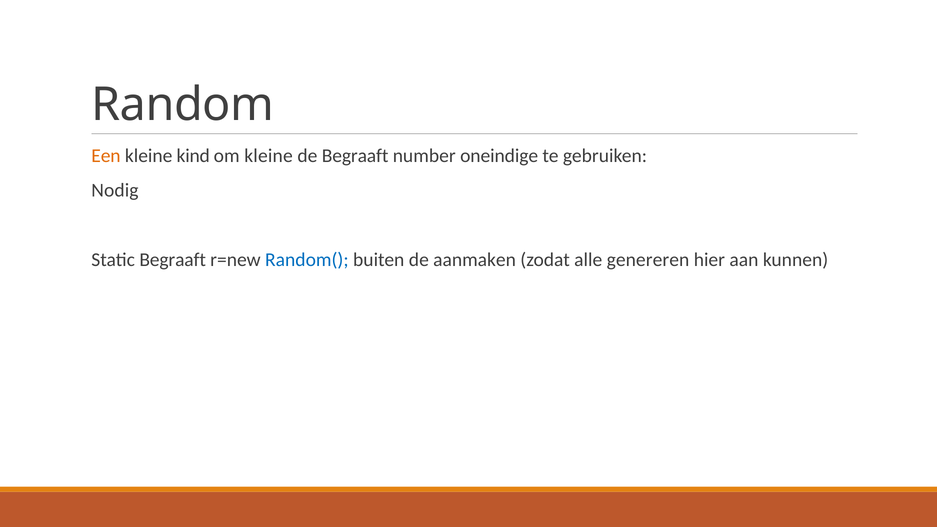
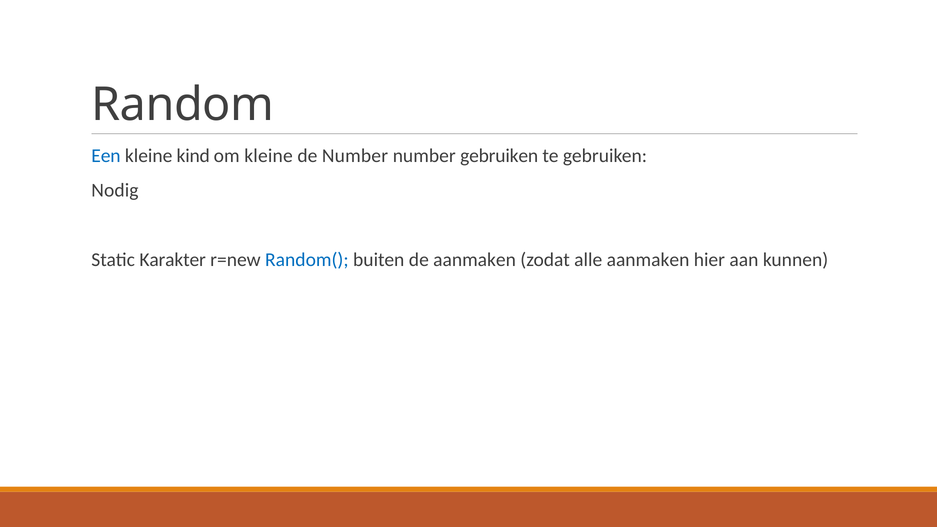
Een colour: orange -> blue (106, 156)
de Begraaft: Begraaft -> Number (355, 156)
number oneindige: oneindige -> gebruiken (499, 156)
Static Begraaft: Begraaft -> Karakter (173, 260)
alle genereren: genereren -> aanmaken (648, 260)
